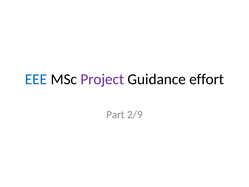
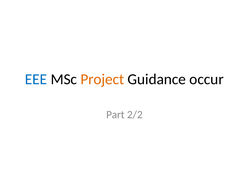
Project colour: purple -> orange (102, 79)
effort: effort -> occur (207, 79)
2/9: 2/9 -> 2/2 (135, 114)
